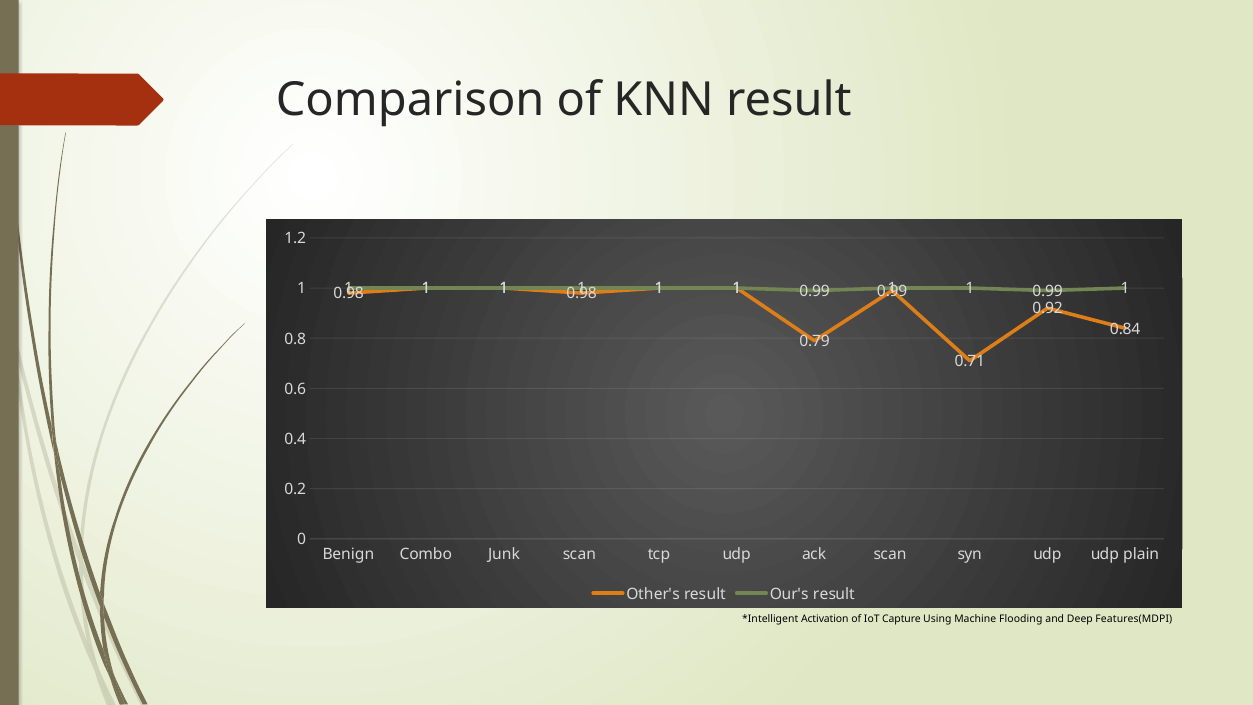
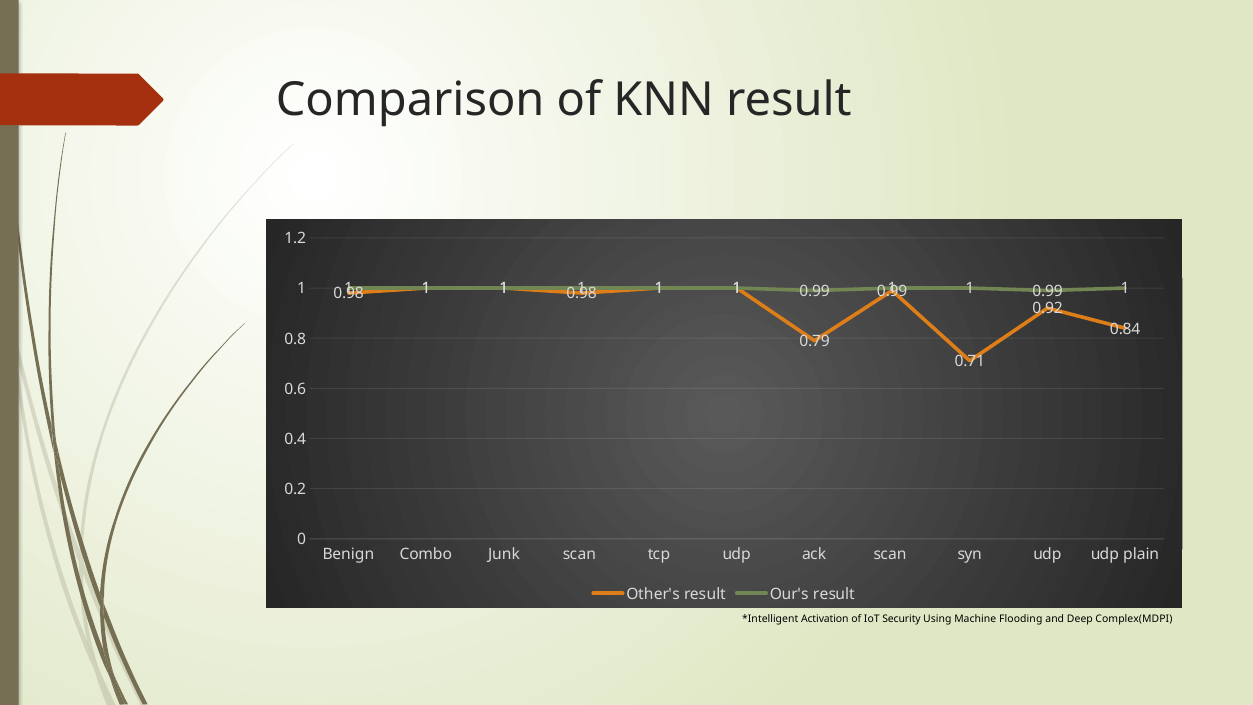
Capture: Capture -> Security (902, 619)
Features(MDPI: Features(MDPI -> Complex(MDPI (1134, 619)
